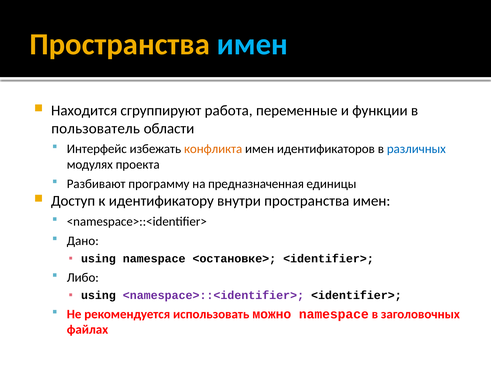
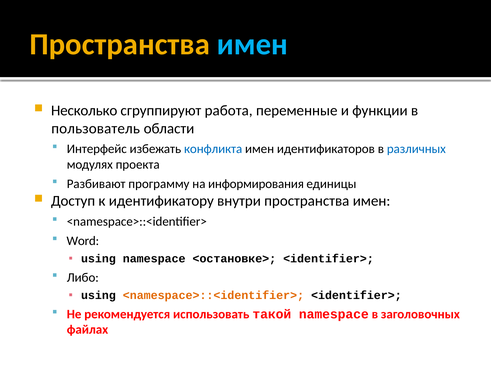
Находится: Находится -> Несколько (84, 110)
конфликта colour: orange -> blue (213, 149)
предназначенная: предназначенная -> информирования (256, 184)
Дано: Дано -> Word (83, 240)
<namespace>::<identifier> colour: purple -> orange (213, 295)
можно: можно -> такой (272, 313)
